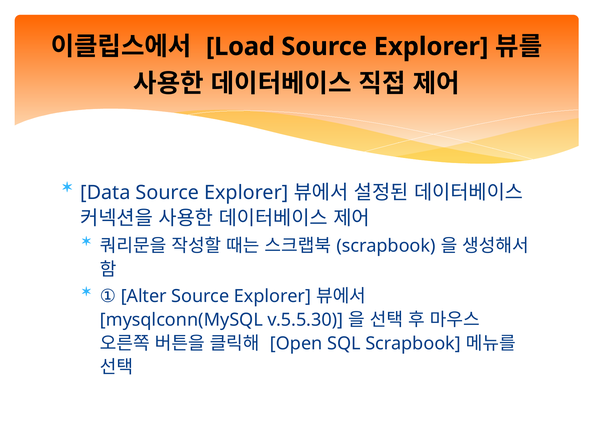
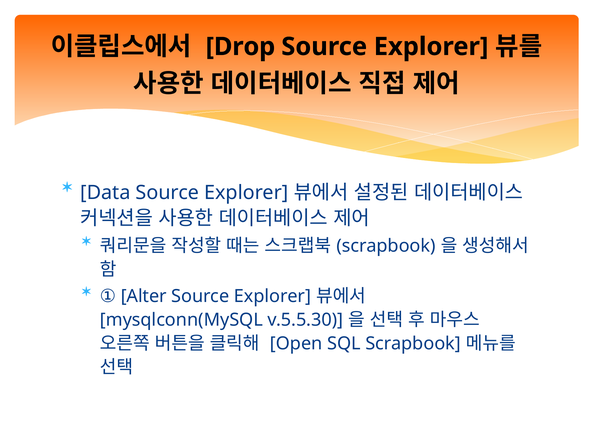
Load: Load -> Drop (240, 47)
